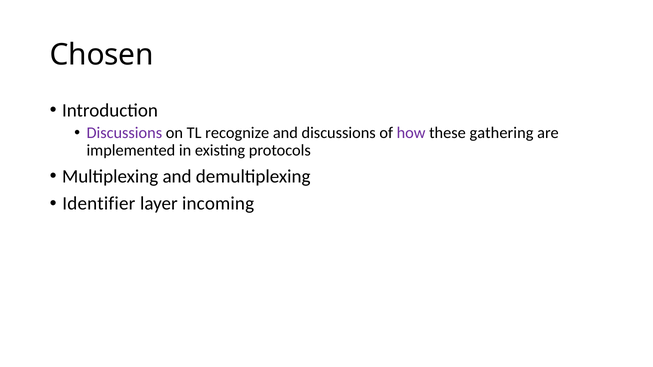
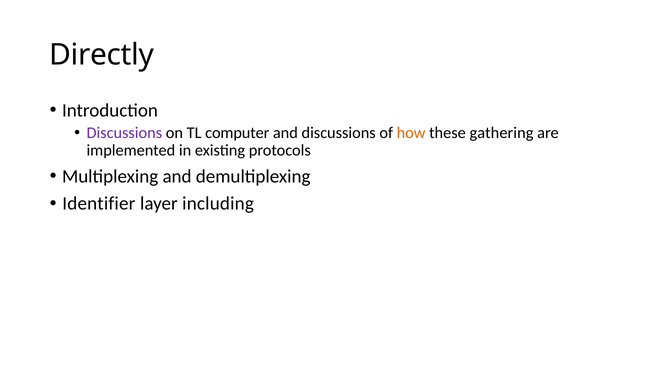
Chosen: Chosen -> Directly (102, 55)
recognize: recognize -> computer (237, 133)
how colour: purple -> orange (411, 133)
incoming: incoming -> including (218, 204)
